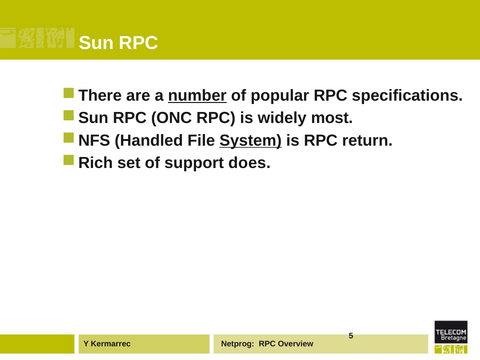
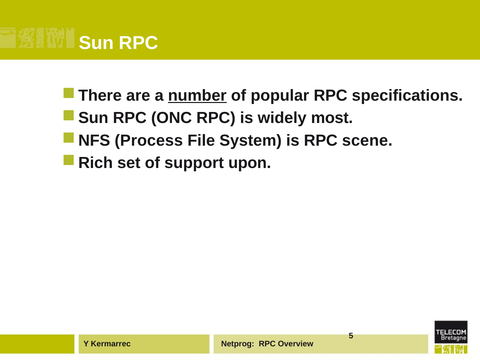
Handled: Handled -> Process (149, 140)
System underline: present -> none (251, 140)
return: return -> scene (367, 140)
does: does -> upon (250, 163)
